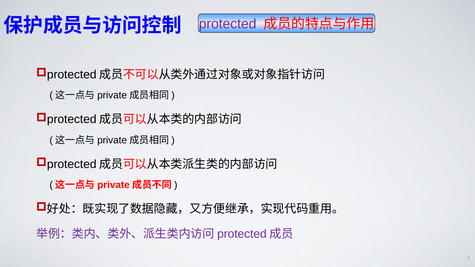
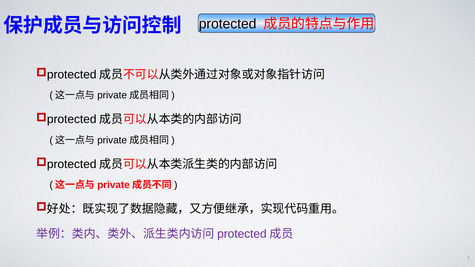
protected colour: purple -> black (228, 24)
